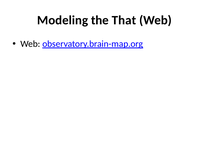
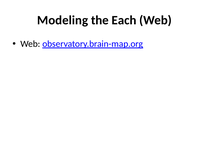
That: That -> Each (124, 20)
